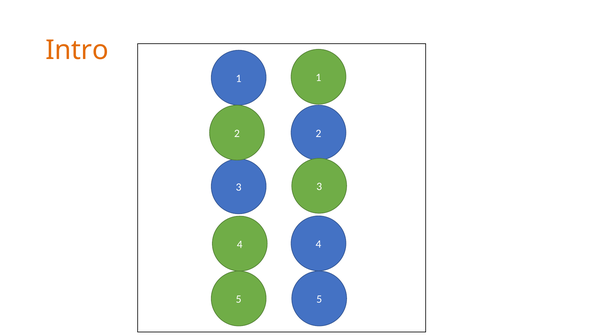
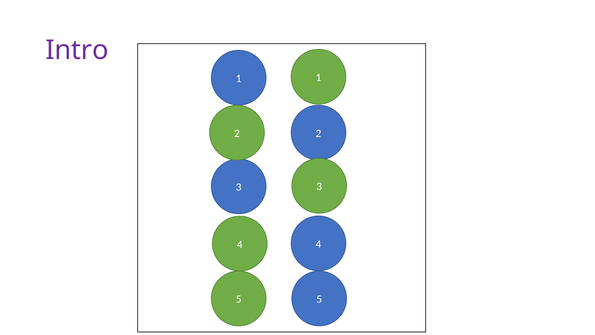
Intro colour: orange -> purple (77, 50)
